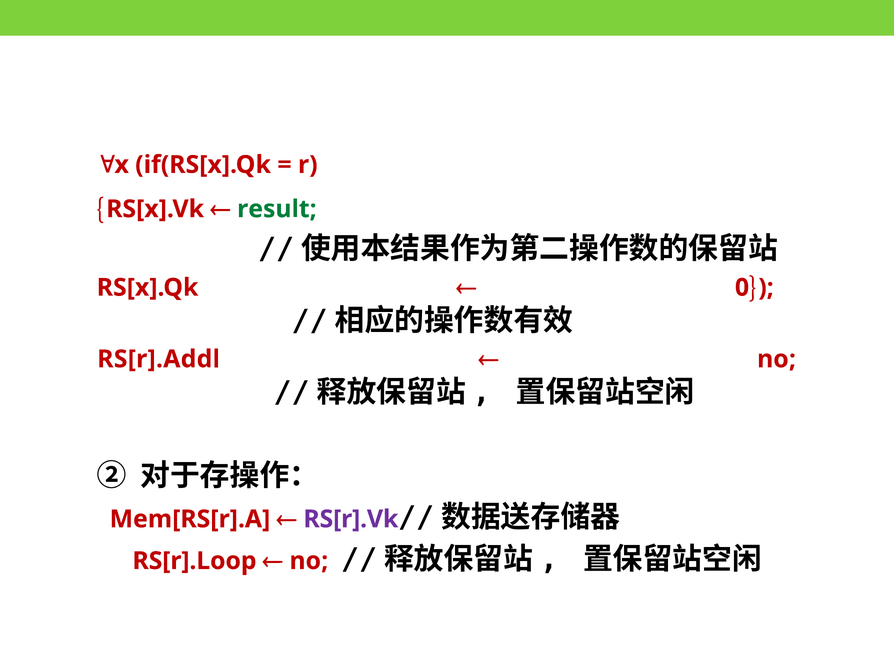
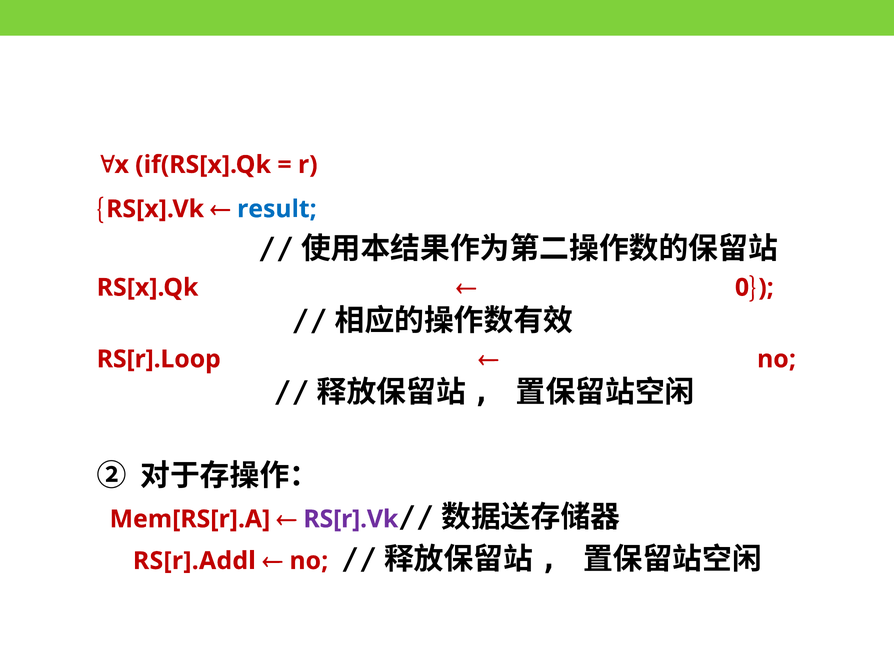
result colour: green -> blue (277, 209)
RS[r].Addl: RS[r].Addl -> RS[r].Loop (159, 359)
RS[r].Loop: RS[r].Loop -> RS[r].Addl (194, 560)
